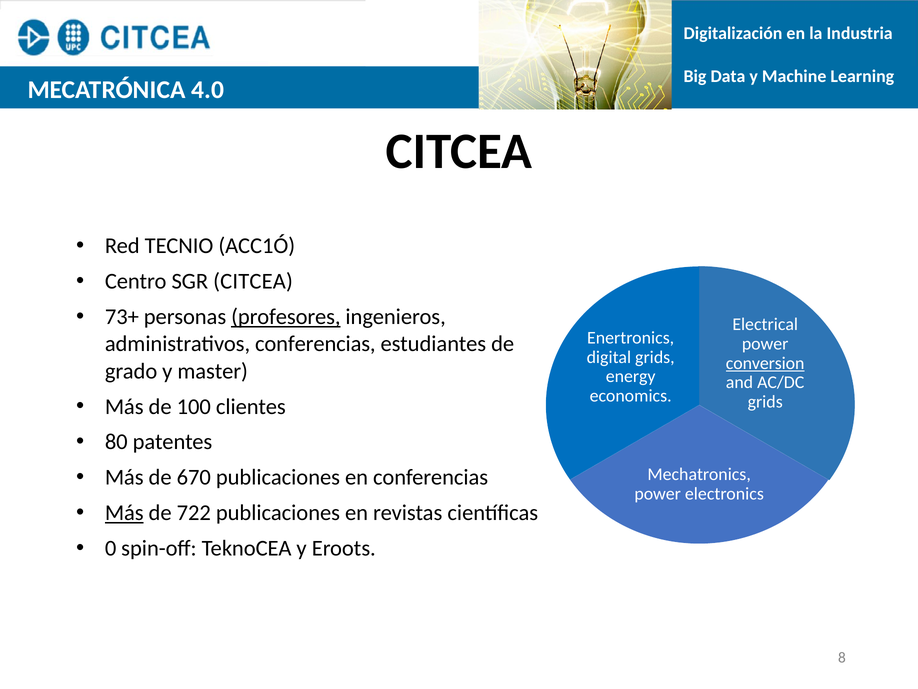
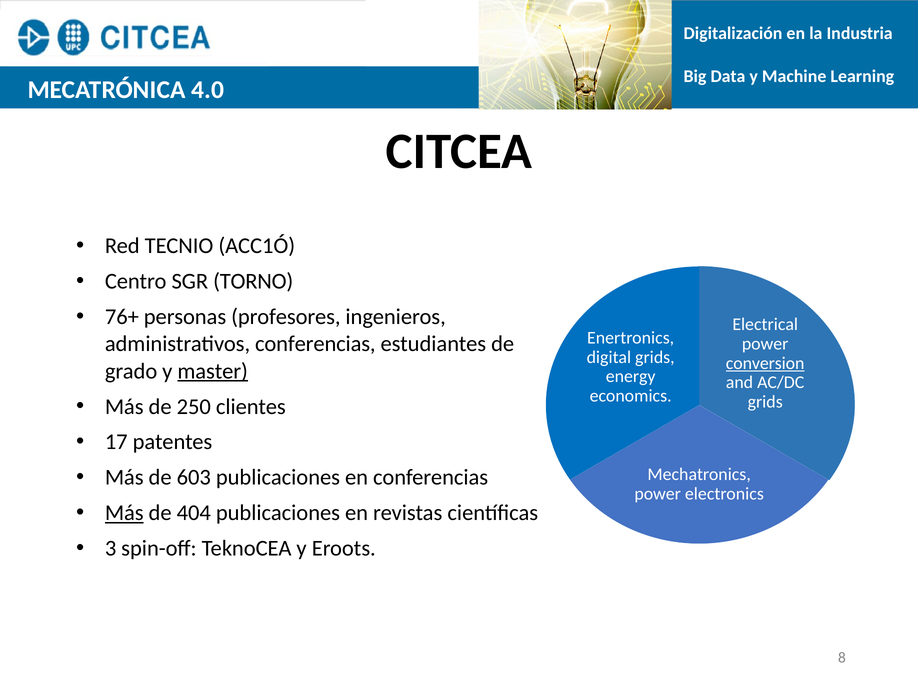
SGR CITCEA: CITCEA -> TORNO (253, 281)
73+: 73+ -> 76+ (122, 317)
profesores underline: present -> none (286, 317)
master underline: none -> present (213, 371)
100: 100 -> 250 (194, 406)
80: 80 -> 17 (116, 442)
670: 670 -> 603 (194, 477)
722: 722 -> 404 (194, 513)
0: 0 -> 3 (111, 548)
